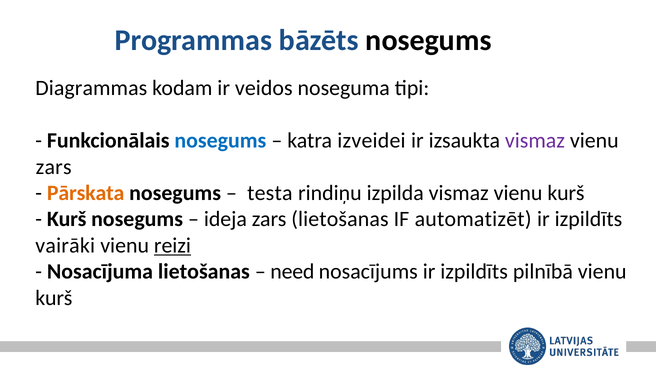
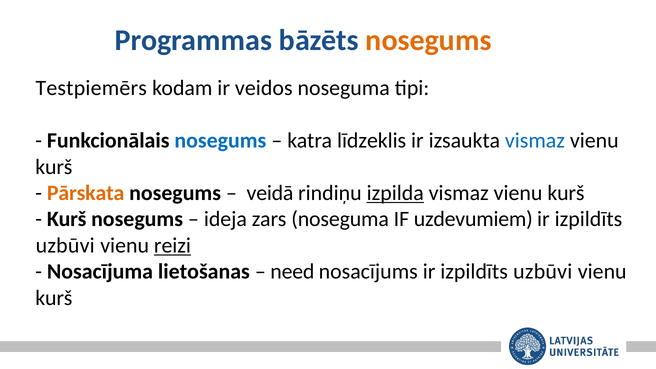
nosegums colour: black -> orange (428, 40)
Diagrammas: Diagrammas -> Testpiemērs (91, 88)
izveidei: izveidei -> līdzeklis (372, 141)
vismaz colour: purple -> blue (535, 141)
zars: zars -> kurš (54, 167)
testa: testa -> veidā (270, 193)
izpilda underline: none -> present (395, 193)
zars lietošanas: lietošanas -> noseguma (340, 219)
automatizēt: automatizēt -> uzdevumiem (473, 219)
vairāki: vairāki -> uzbūvi (65, 246)
nosacījums ir izpildīts pilnībā: pilnībā -> uzbūvi (543, 272)
